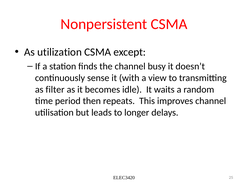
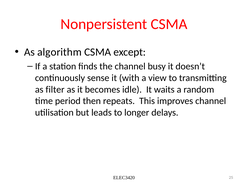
utilization: utilization -> algorithm (60, 52)
